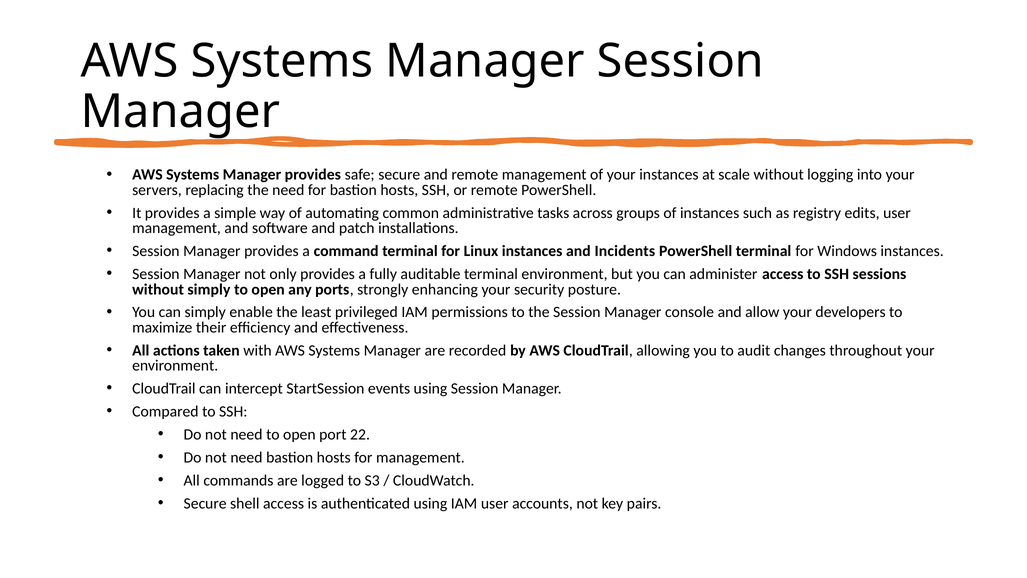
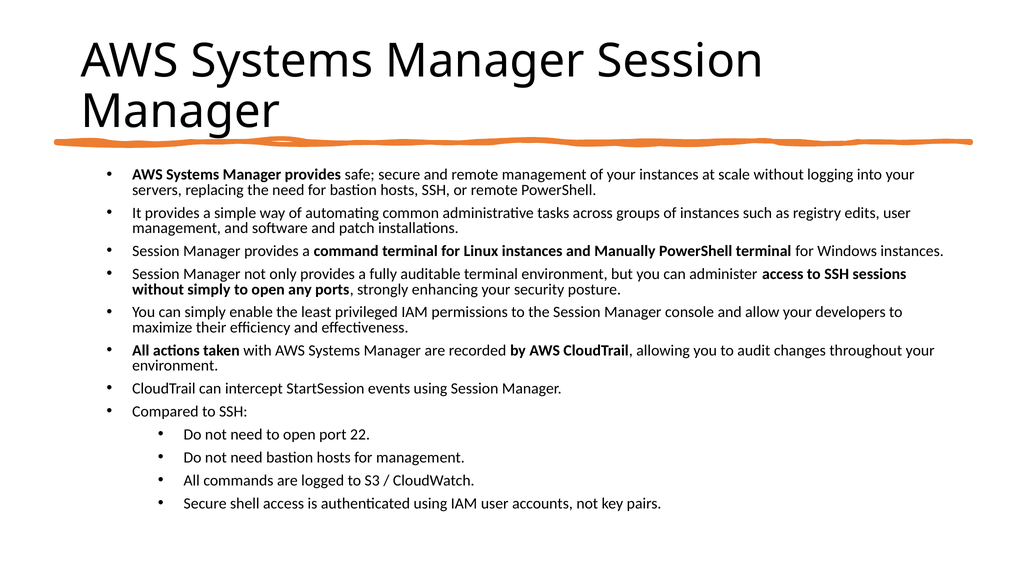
Incidents: Incidents -> Manually (625, 251)
